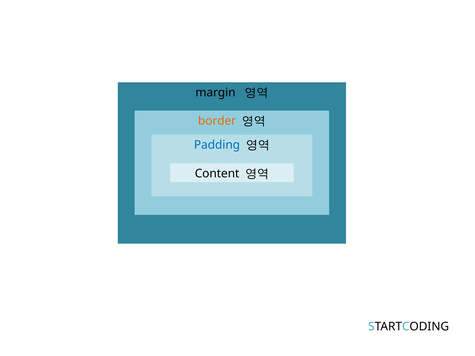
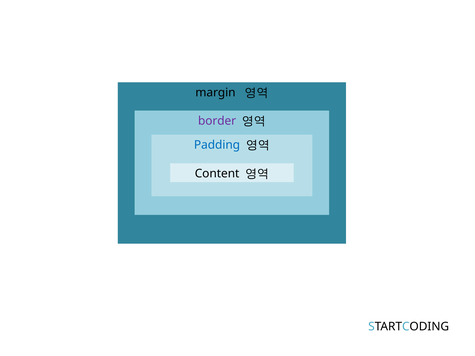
border colour: orange -> purple (217, 121)
